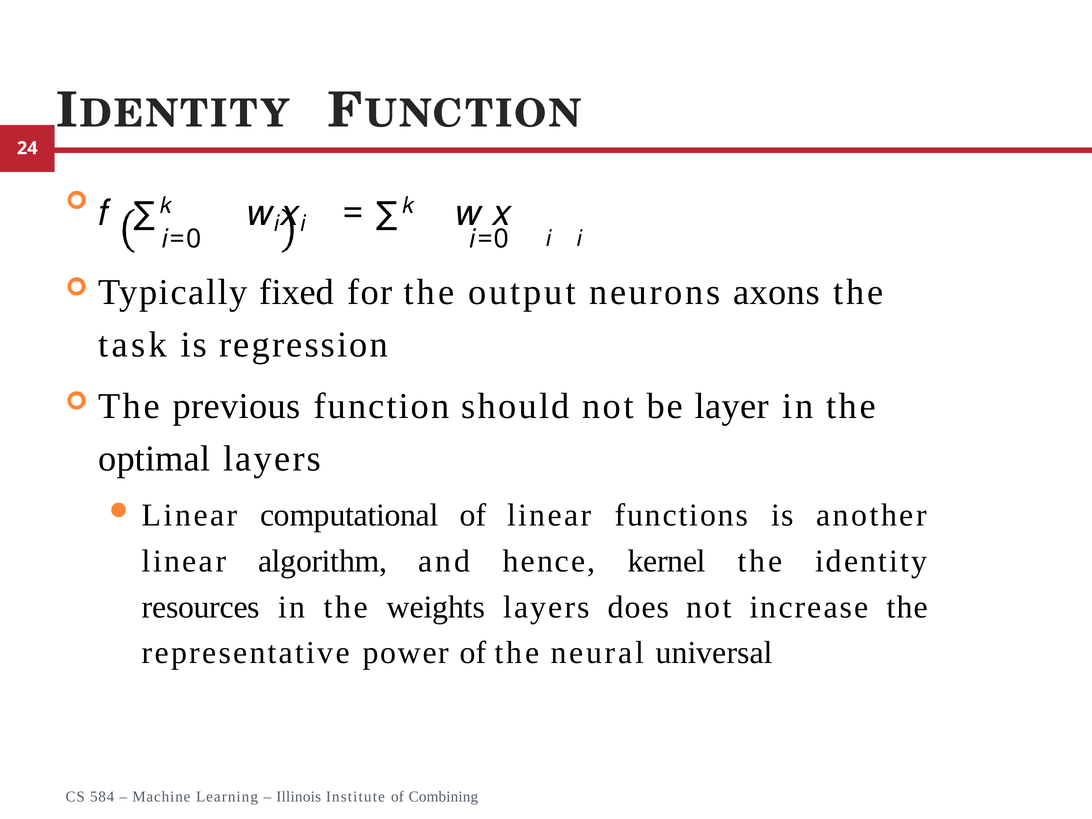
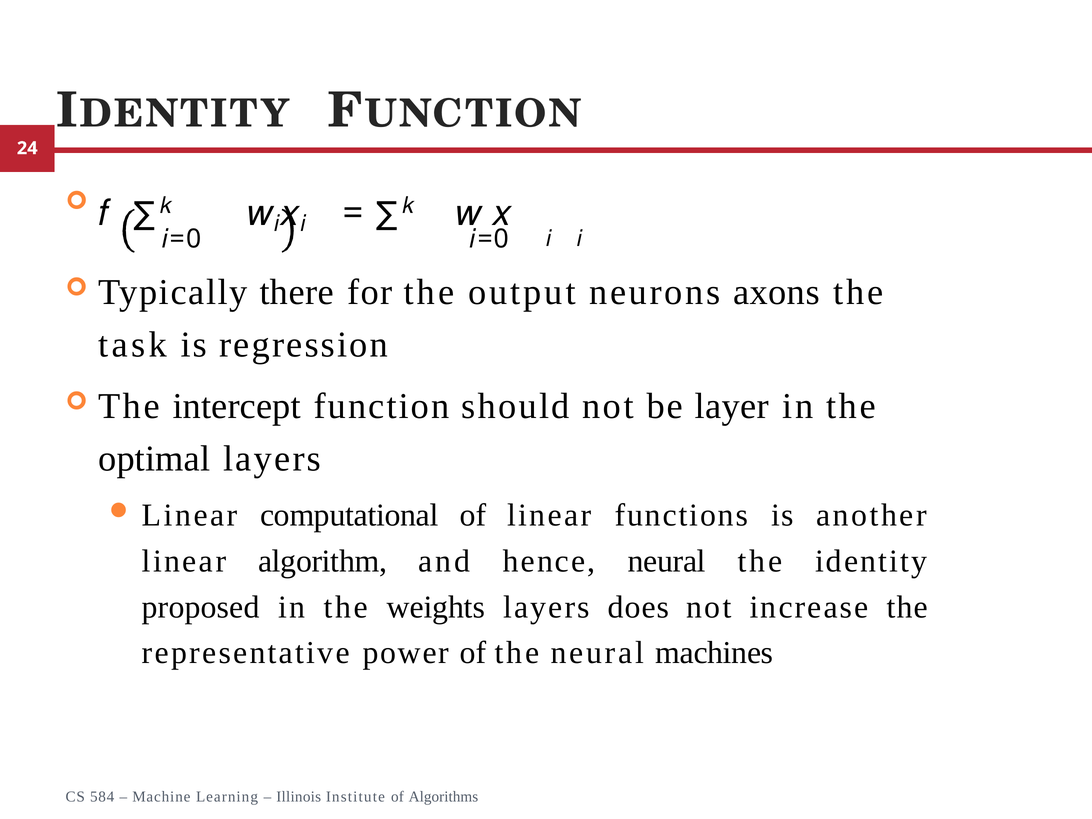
fixed: fixed -> there (297, 292)
previous: previous -> intercept (237, 406)
hence kernel: kernel -> neural (667, 561)
resources: resources -> proposed (201, 607)
universal: universal -> machines (714, 653)
Combining: Combining -> Algorithms (443, 797)
